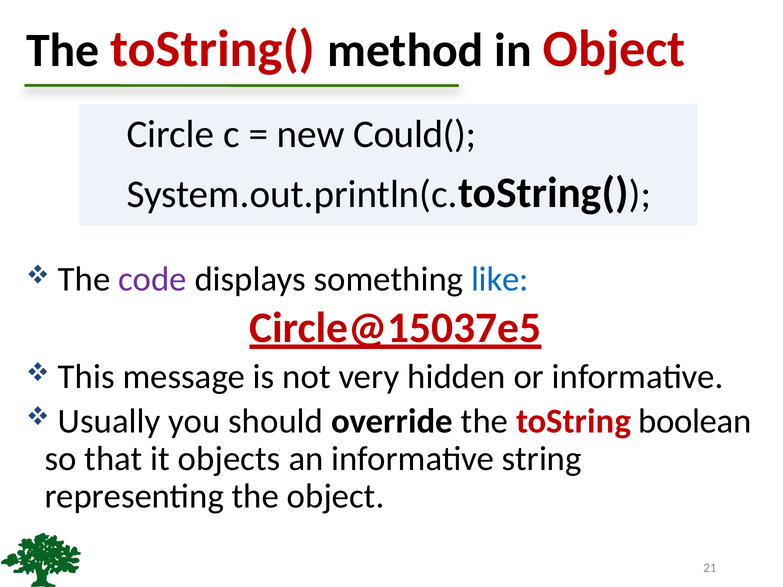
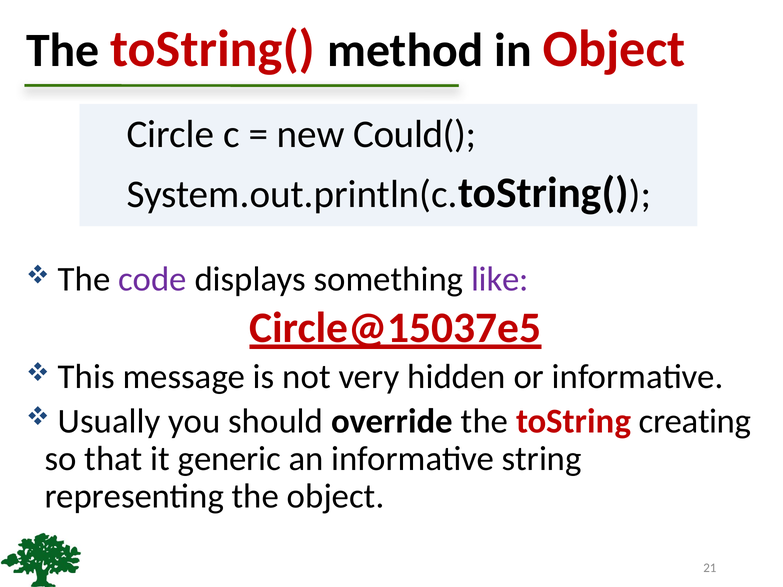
like colour: blue -> purple (500, 279)
boolean: boolean -> creating (695, 421)
objects: objects -> generic (229, 459)
